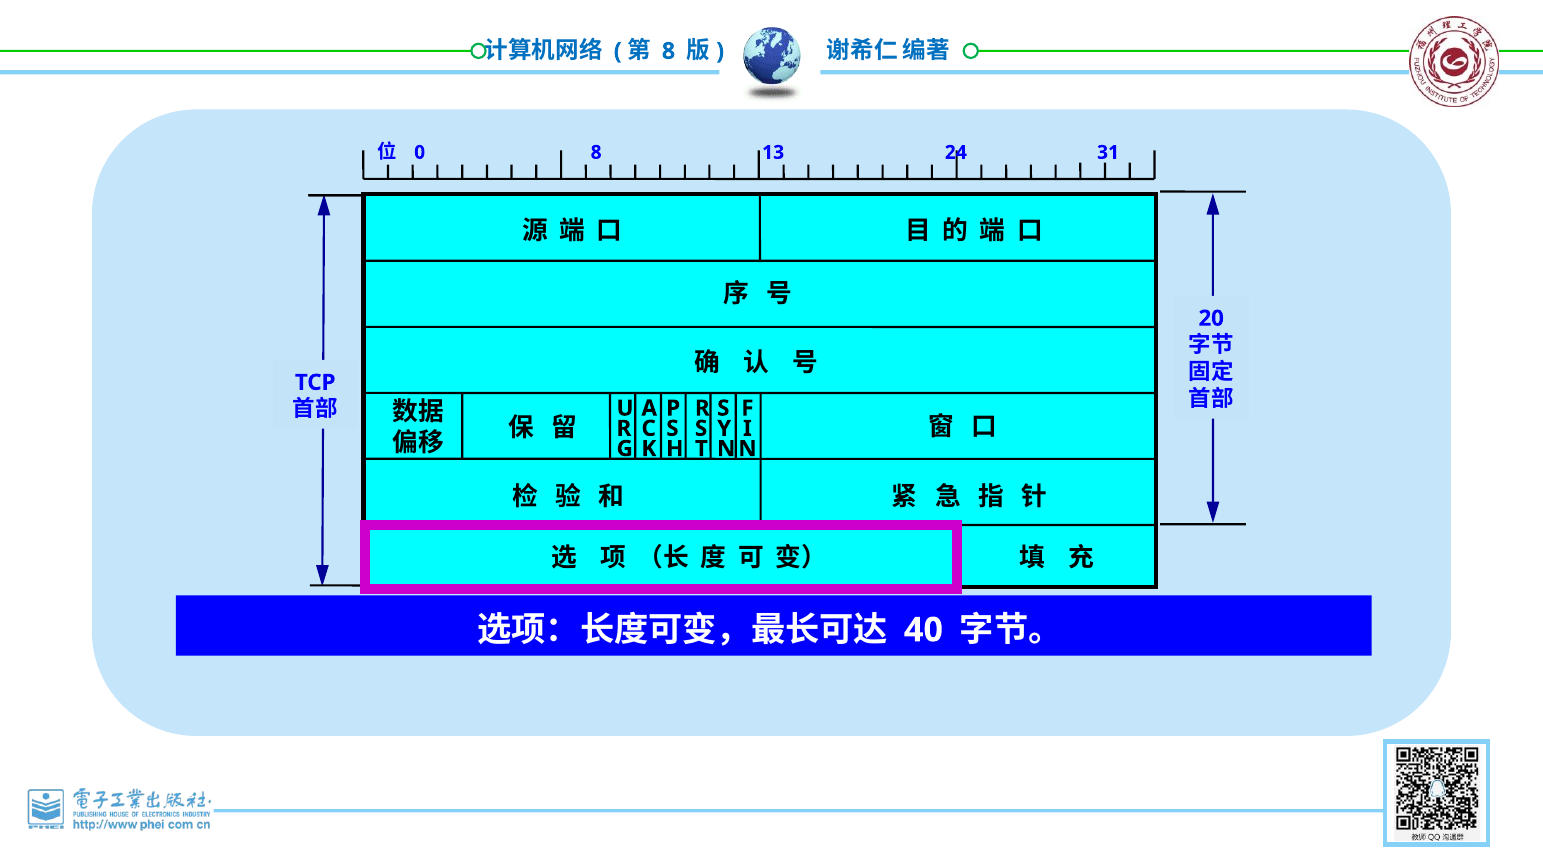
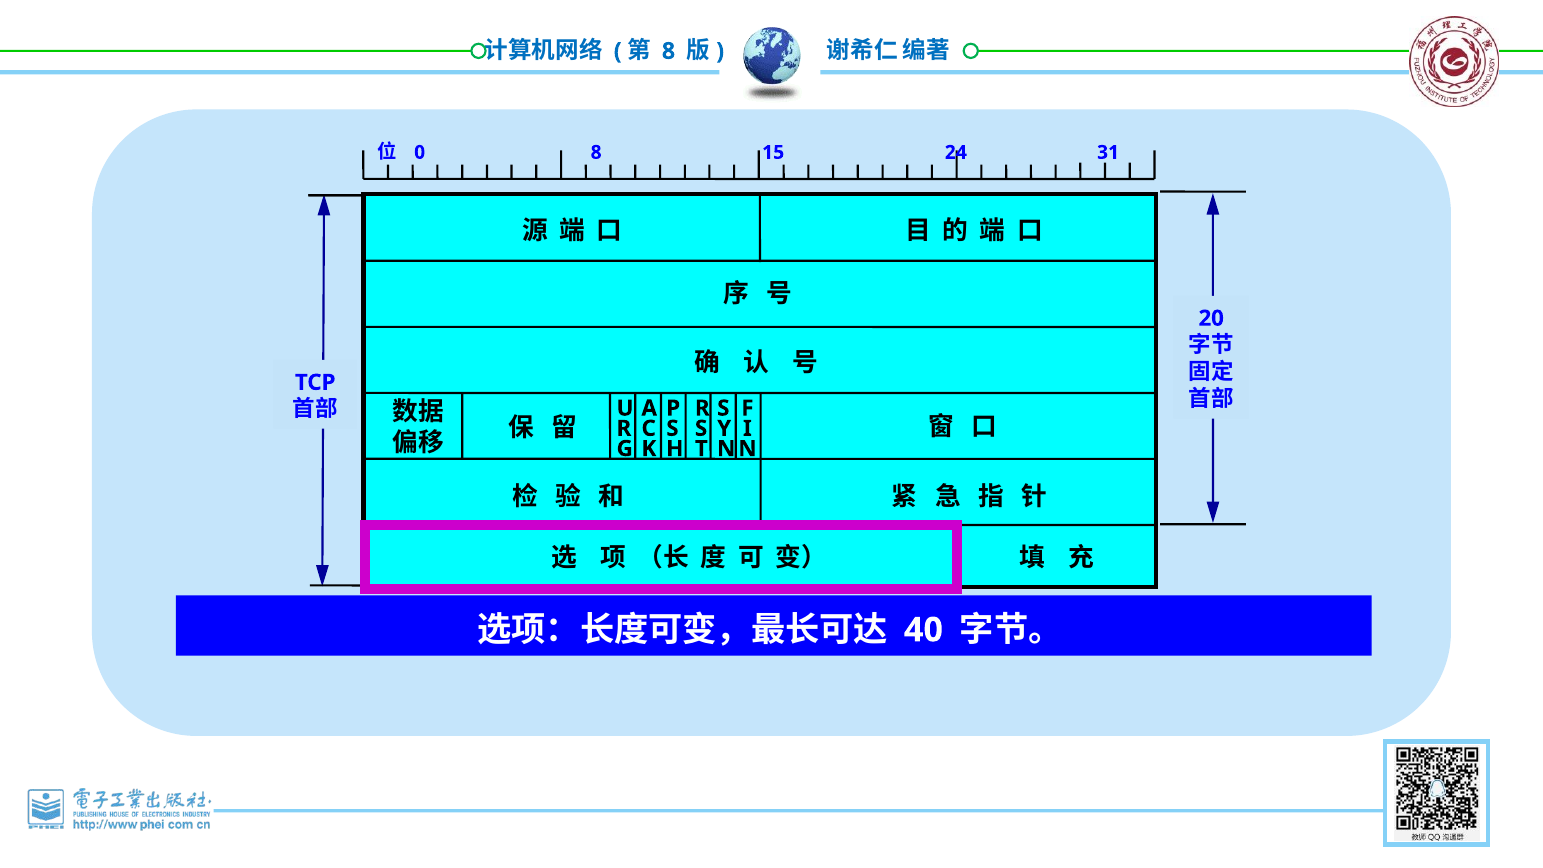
13: 13 -> 15 (773, 152)
